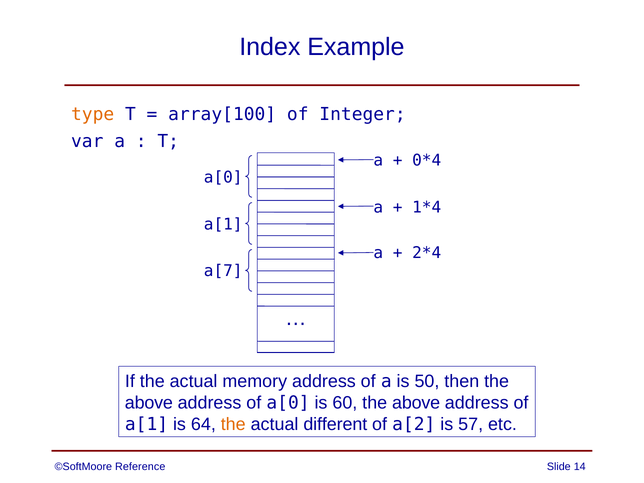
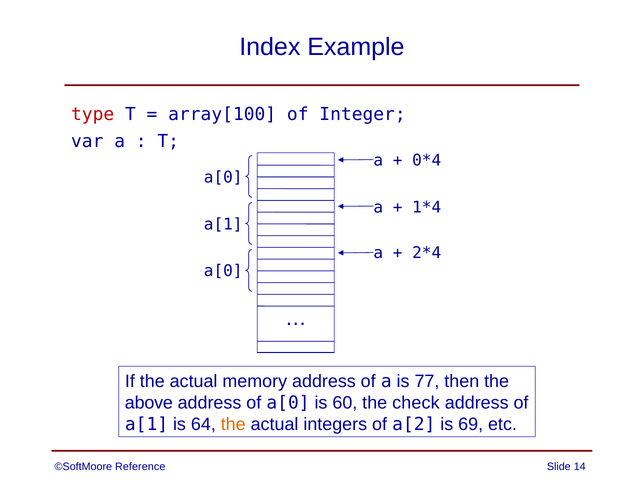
type colour: orange -> red (93, 114)
a[7: a[7 -> a[0 (223, 271)
50: 50 -> 77 (427, 381)
60 the above: above -> check (416, 403)
different: different -> integers (335, 424)
57: 57 -> 69 (471, 424)
